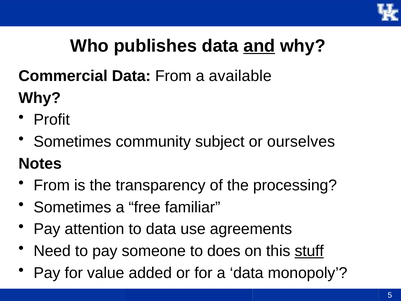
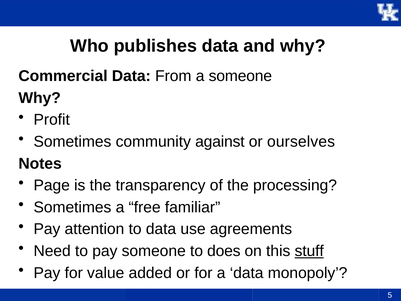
and underline: present -> none (259, 46)
a available: available -> someone (240, 76)
subject: subject -> against (220, 142)
From: From -> Page (52, 185)
